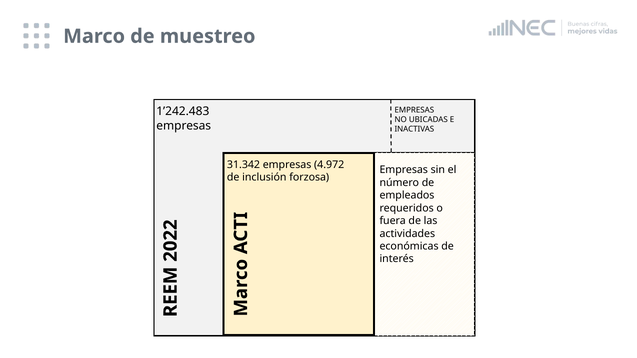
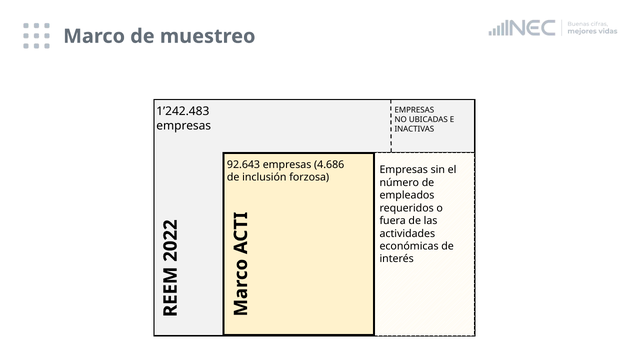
31.342: 31.342 -> 92.643 (244, 165)
4.972: 4.972 -> 4.686 (329, 165)
